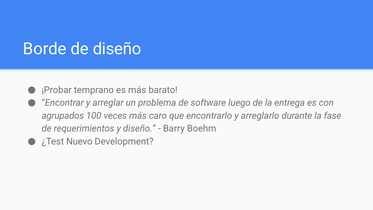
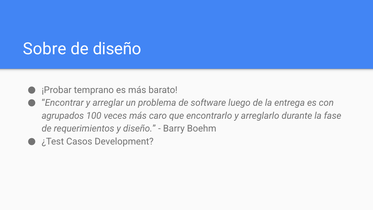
Borde: Borde -> Sobre (45, 49)
Nuevo: Nuevo -> Casos (79, 141)
